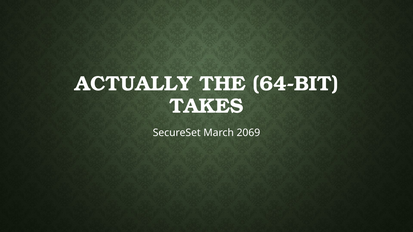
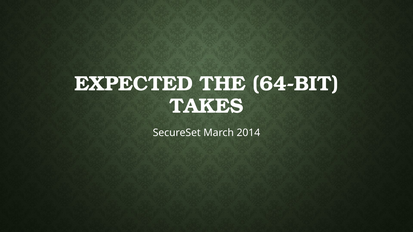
ACTUALLY: ACTUALLY -> EXPECTED (134, 84)
2069: 2069 -> 2014 (248, 133)
